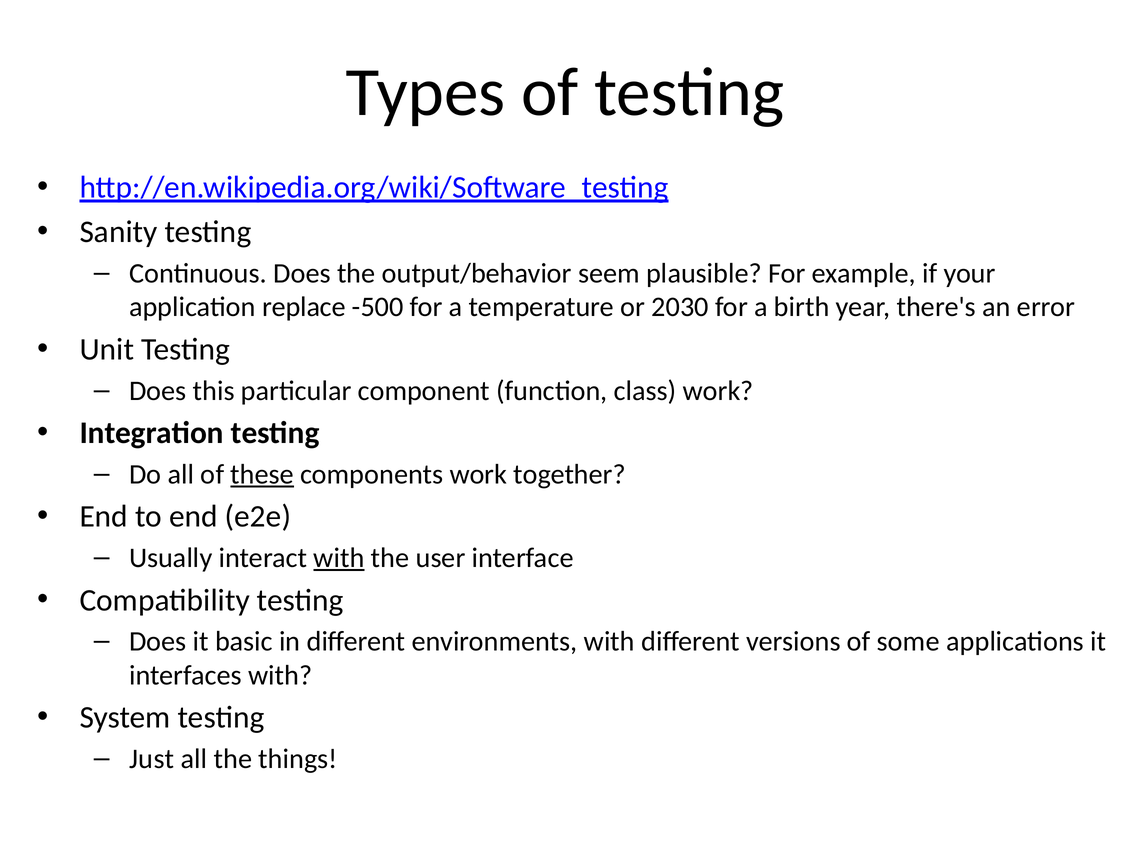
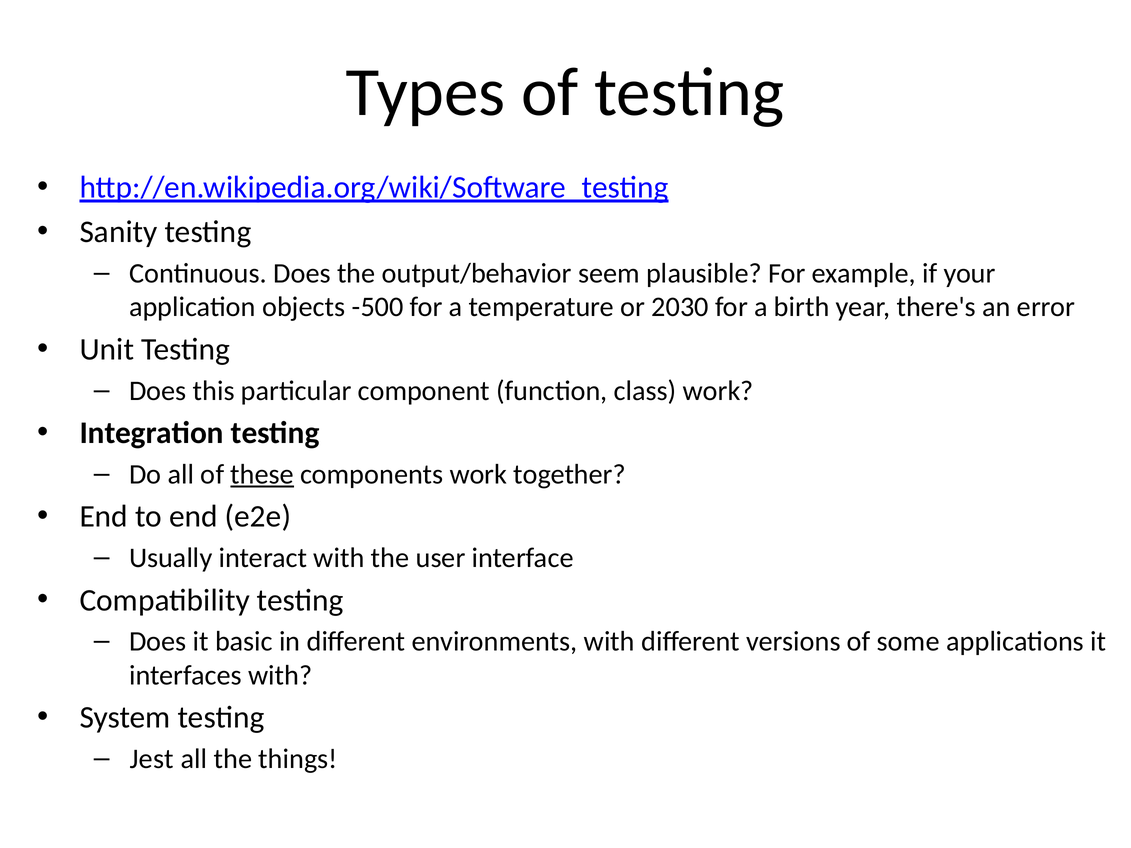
replace: replace -> objects (304, 307)
with underline: present -> none (339, 558)
Just: Just -> Jest (152, 759)
